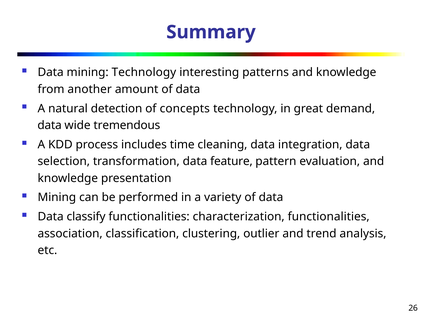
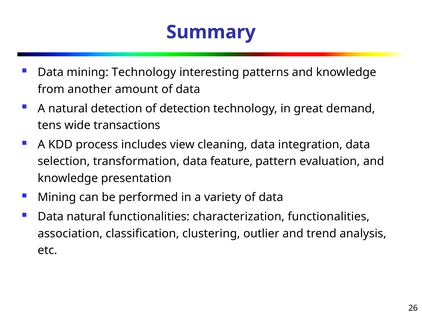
of concepts: concepts -> detection (185, 109)
data: data -> tens (50, 126)
tremendous: tremendous -> transactions (127, 126)
time: time -> view (182, 145)
Data classify: classify -> natural (86, 217)
